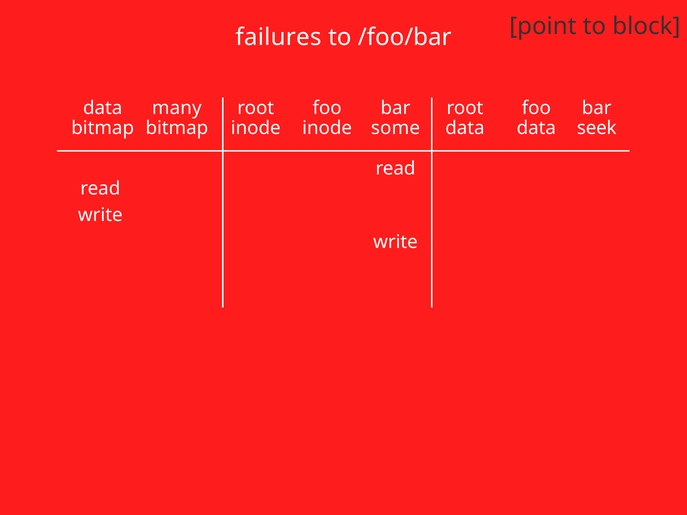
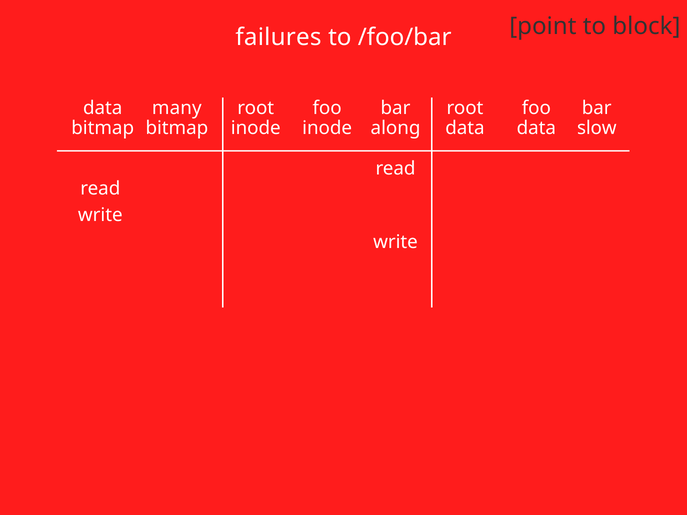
some: some -> along (396, 128)
seek: seek -> slow (597, 128)
